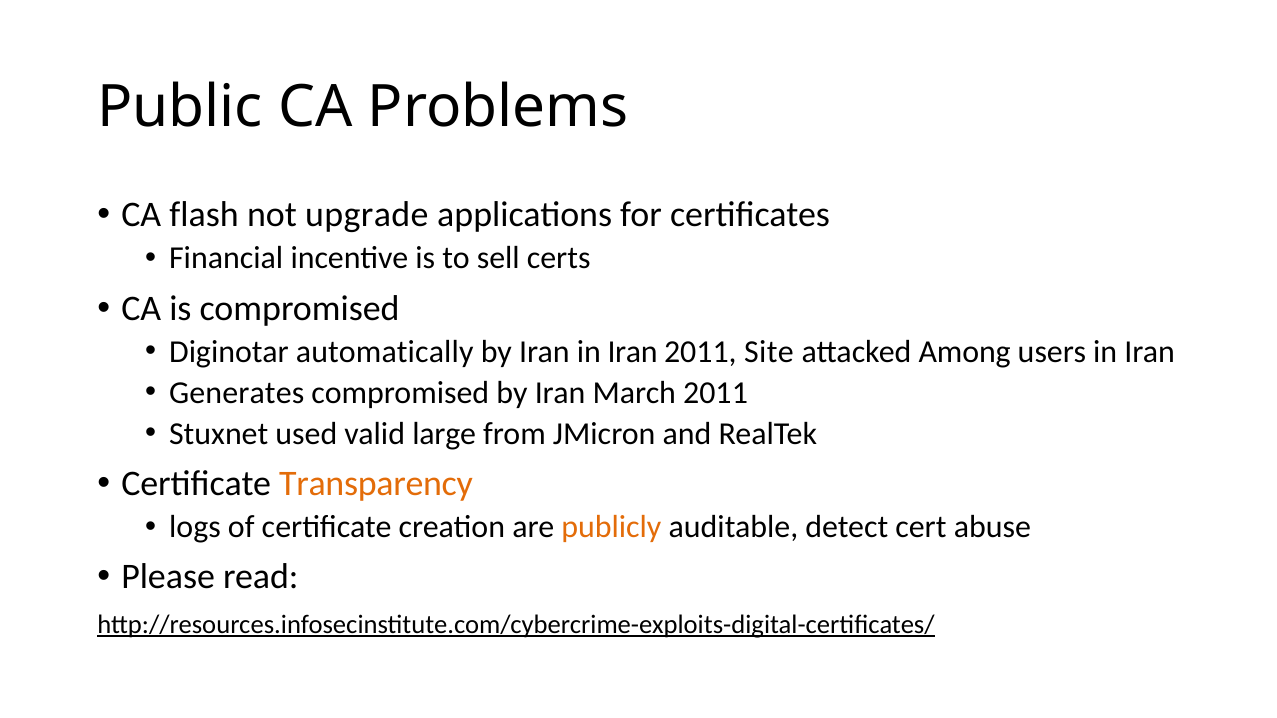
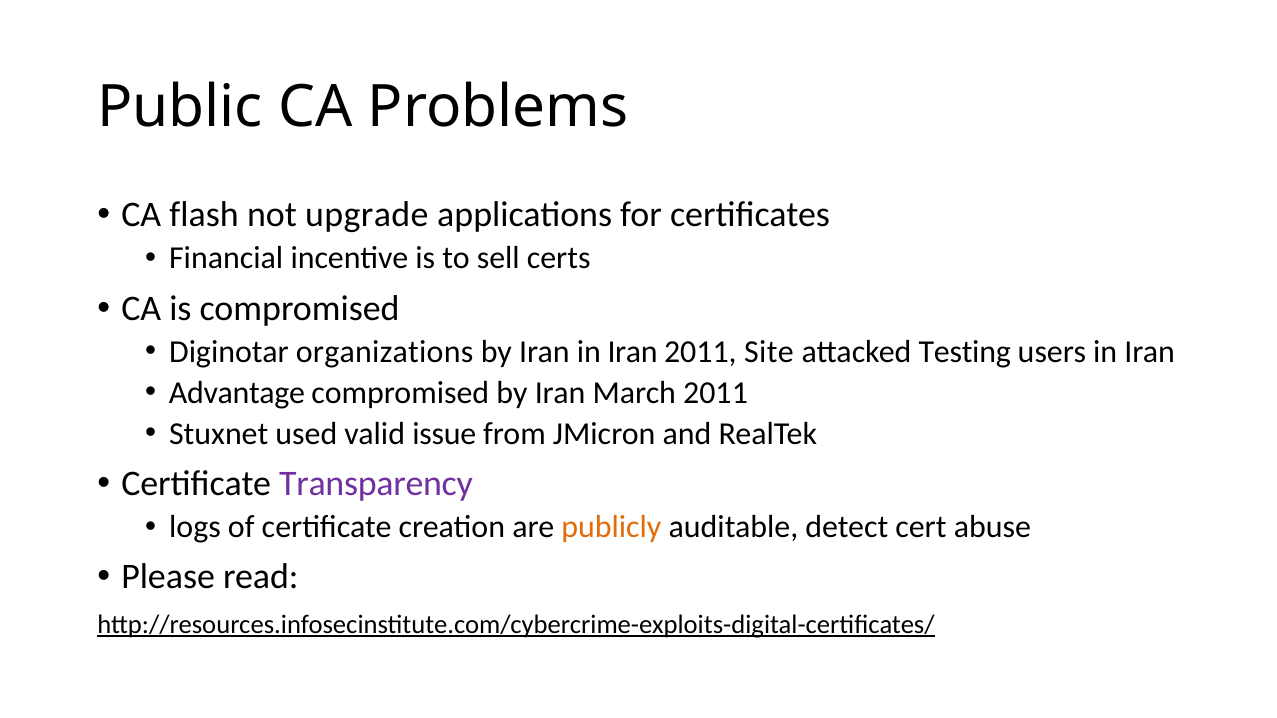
automatically: automatically -> organizations (385, 352)
Among: Among -> Testing (965, 352)
Generates: Generates -> Advantage (237, 393)
large: large -> issue (444, 434)
Transparency colour: orange -> purple (376, 484)
